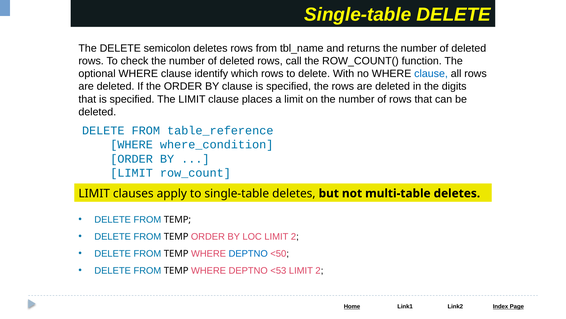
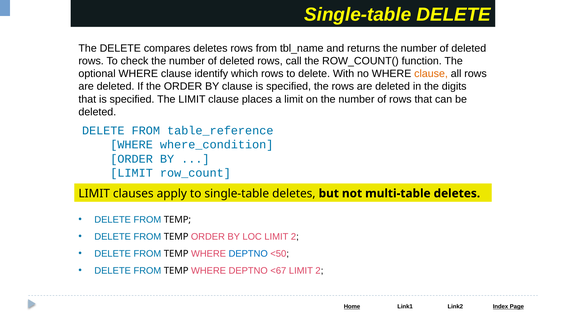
semicolon: semicolon -> compares (167, 48)
clause colour: blue -> orange (431, 74)
<53: <53 -> <67 (278, 270)
